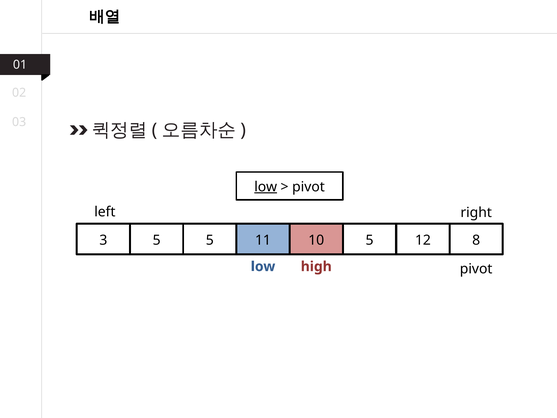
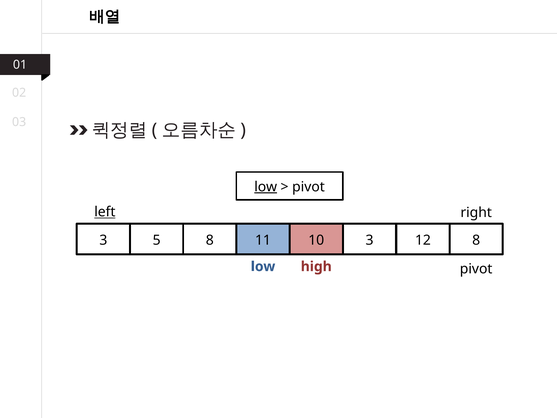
left underline: none -> present (105, 212)
5 5: 5 -> 8 (210, 240)
10 5: 5 -> 3 (370, 240)
